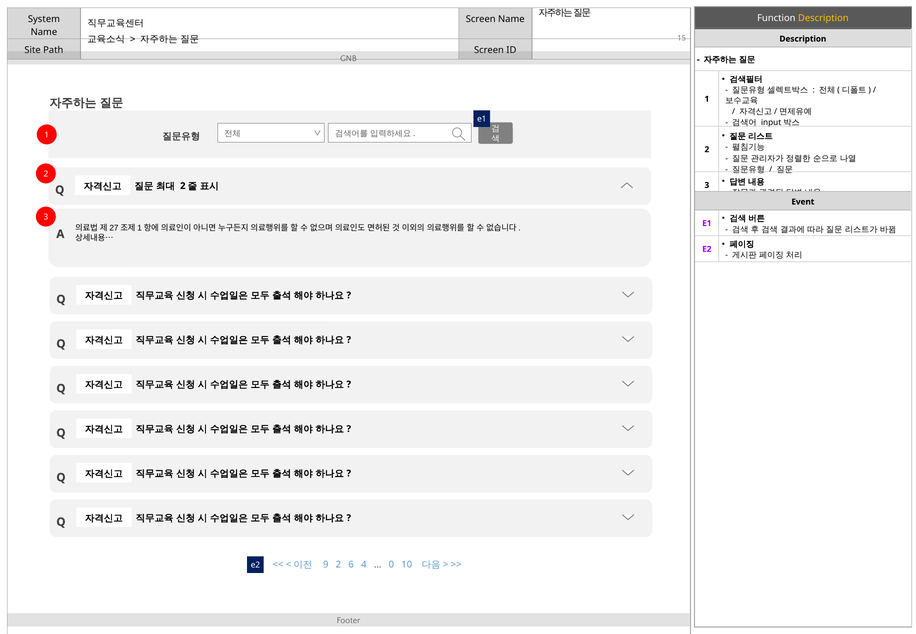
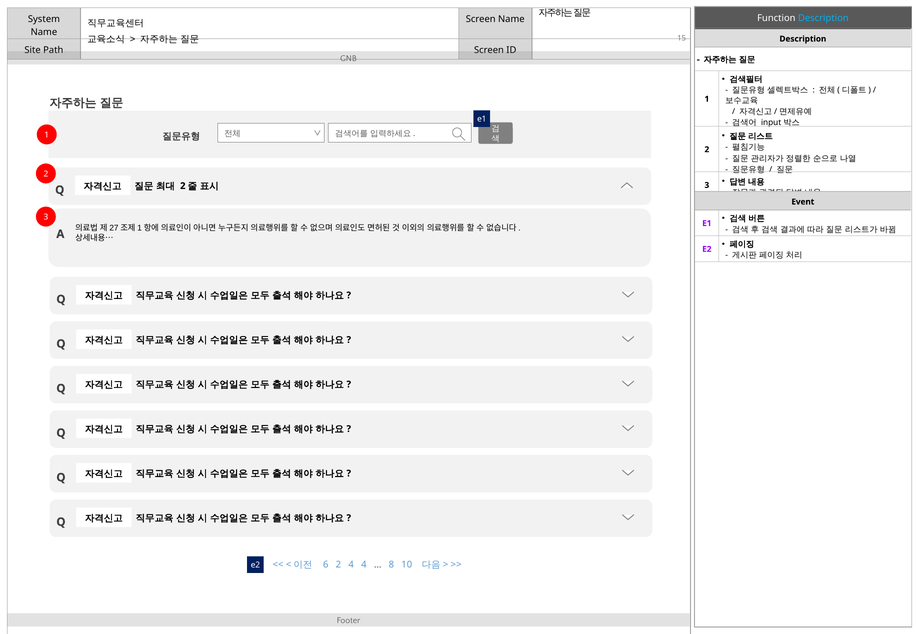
Description colour: yellow -> light blue (823, 18)
9: 9 -> 6 (326, 565)
2 6: 6 -> 4 (351, 565)
0: 0 -> 8 (391, 565)
